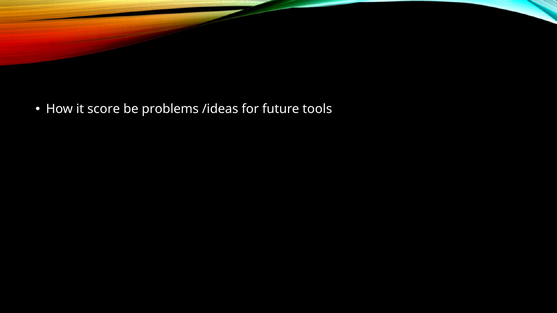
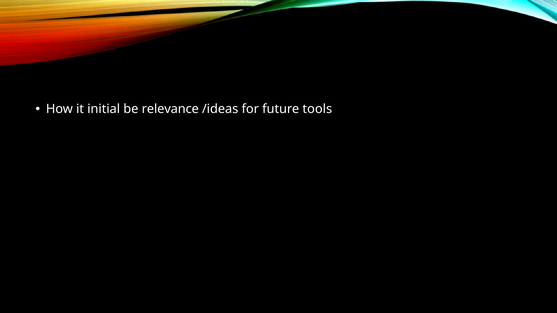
score: score -> initial (104, 109)
problems: problems -> relevance (170, 109)
